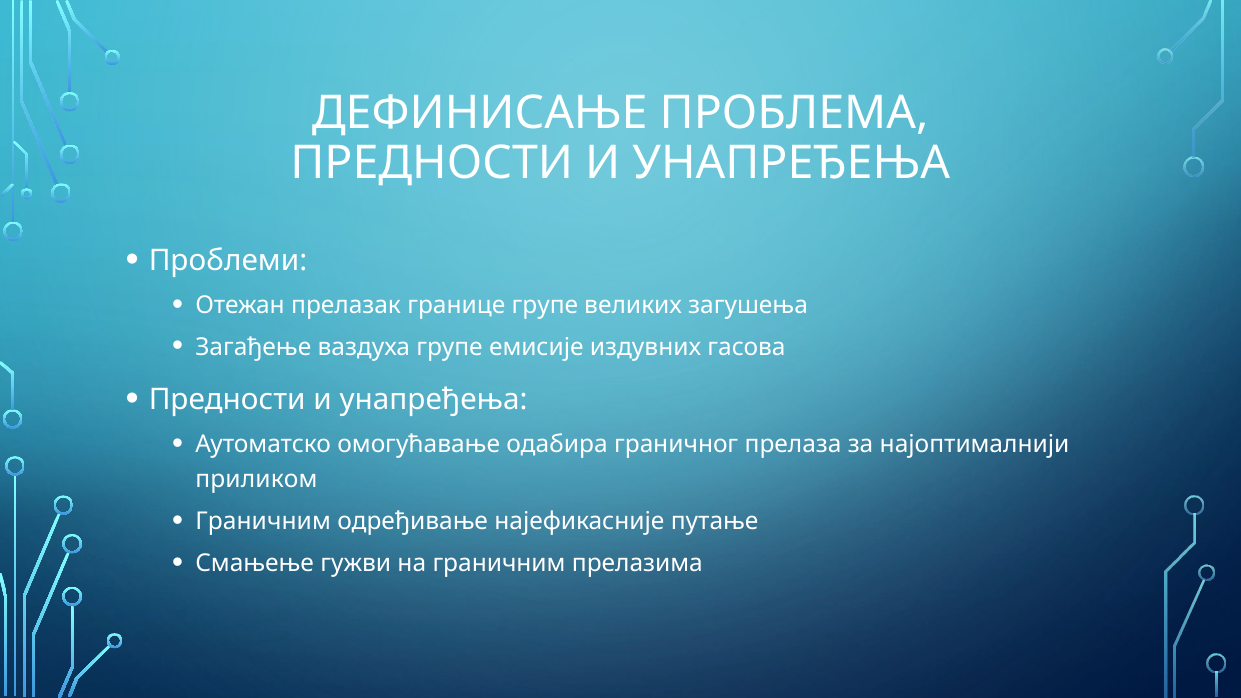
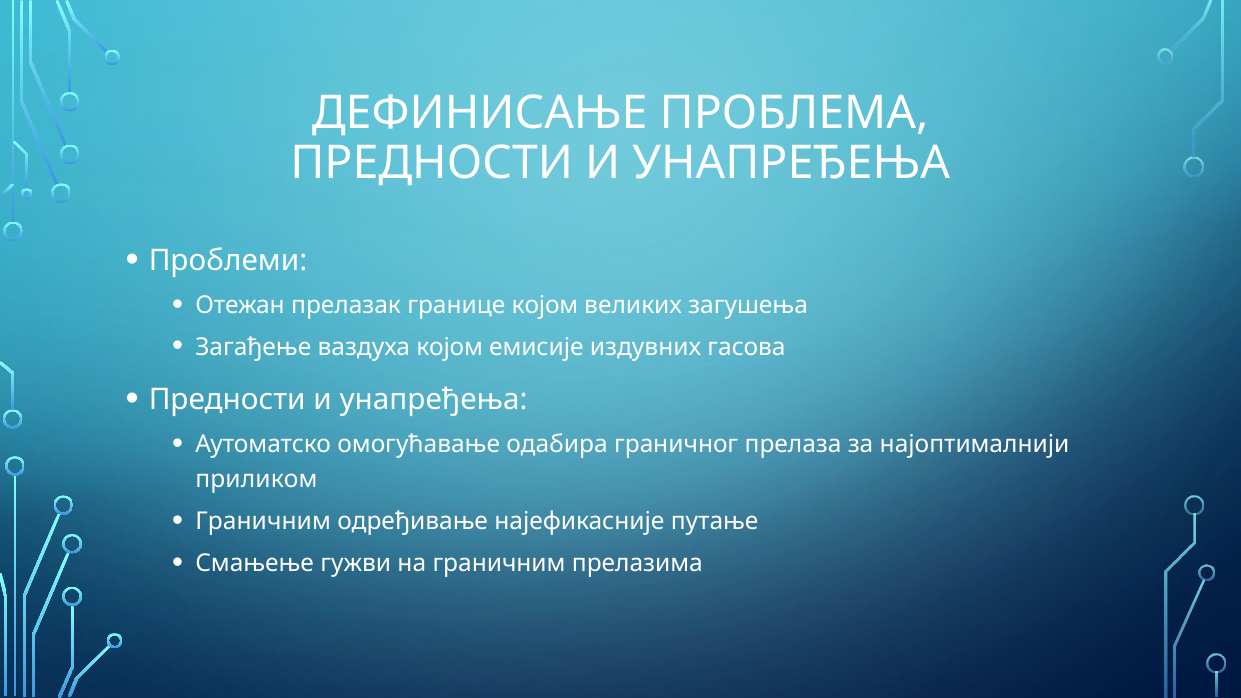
границе групе: групе -> којом (545, 305)
ваздуха групе: групе -> којом (450, 347)
